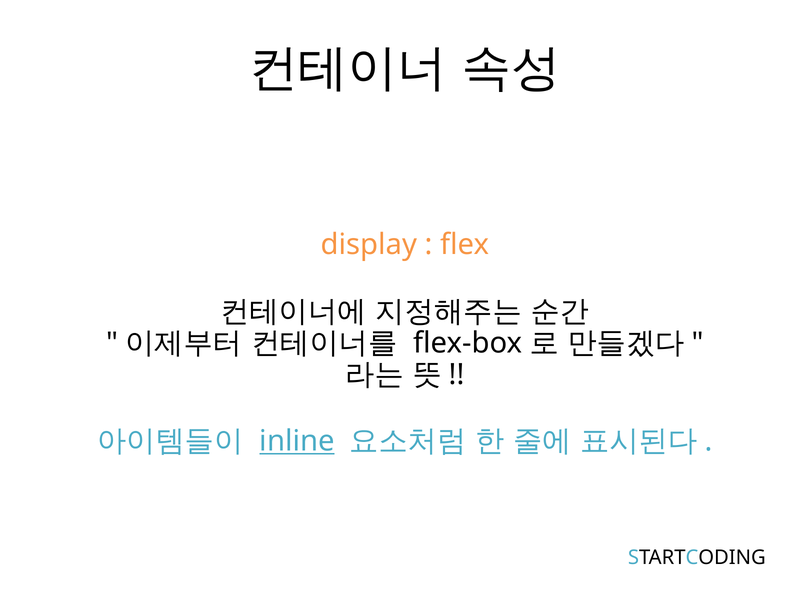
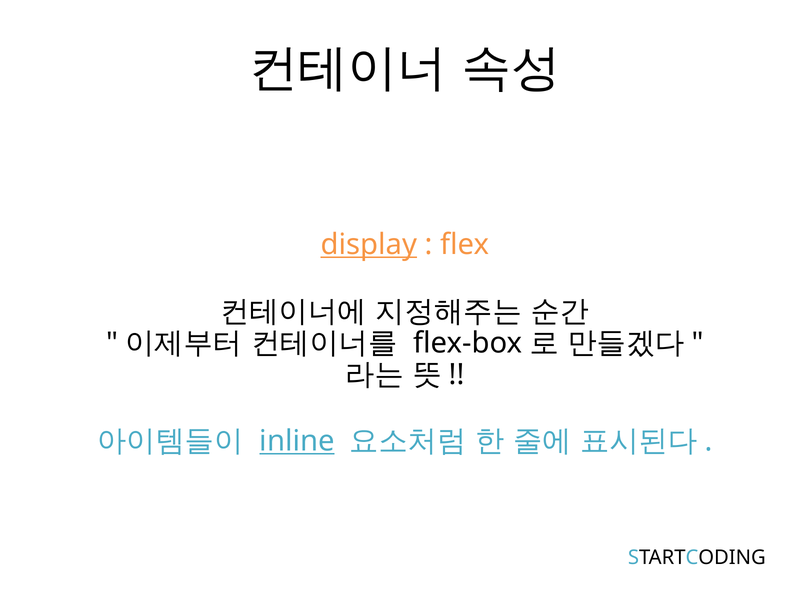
display underline: none -> present (369, 244)
